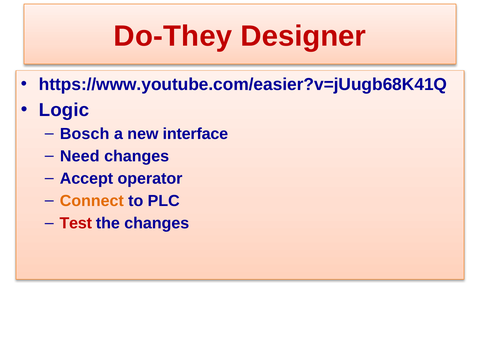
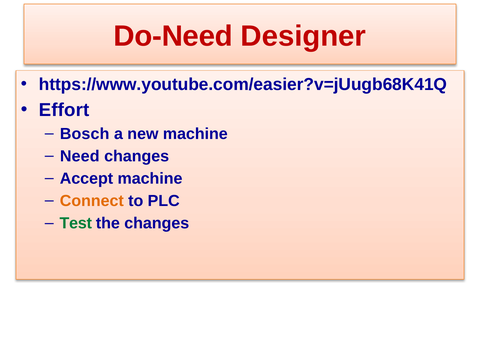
Do-They: Do-They -> Do-Need (173, 36)
Logic: Logic -> Effort (64, 110)
new interface: interface -> machine (195, 134)
Accept operator: operator -> machine (150, 179)
Test colour: red -> green (76, 223)
